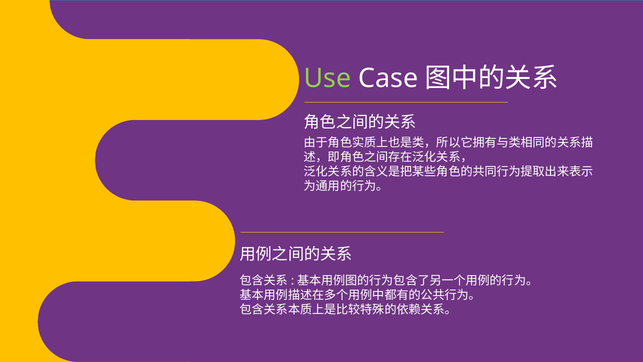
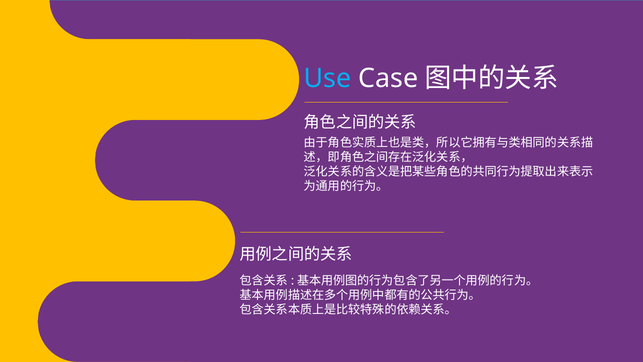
Use colour: light green -> light blue (328, 79)
